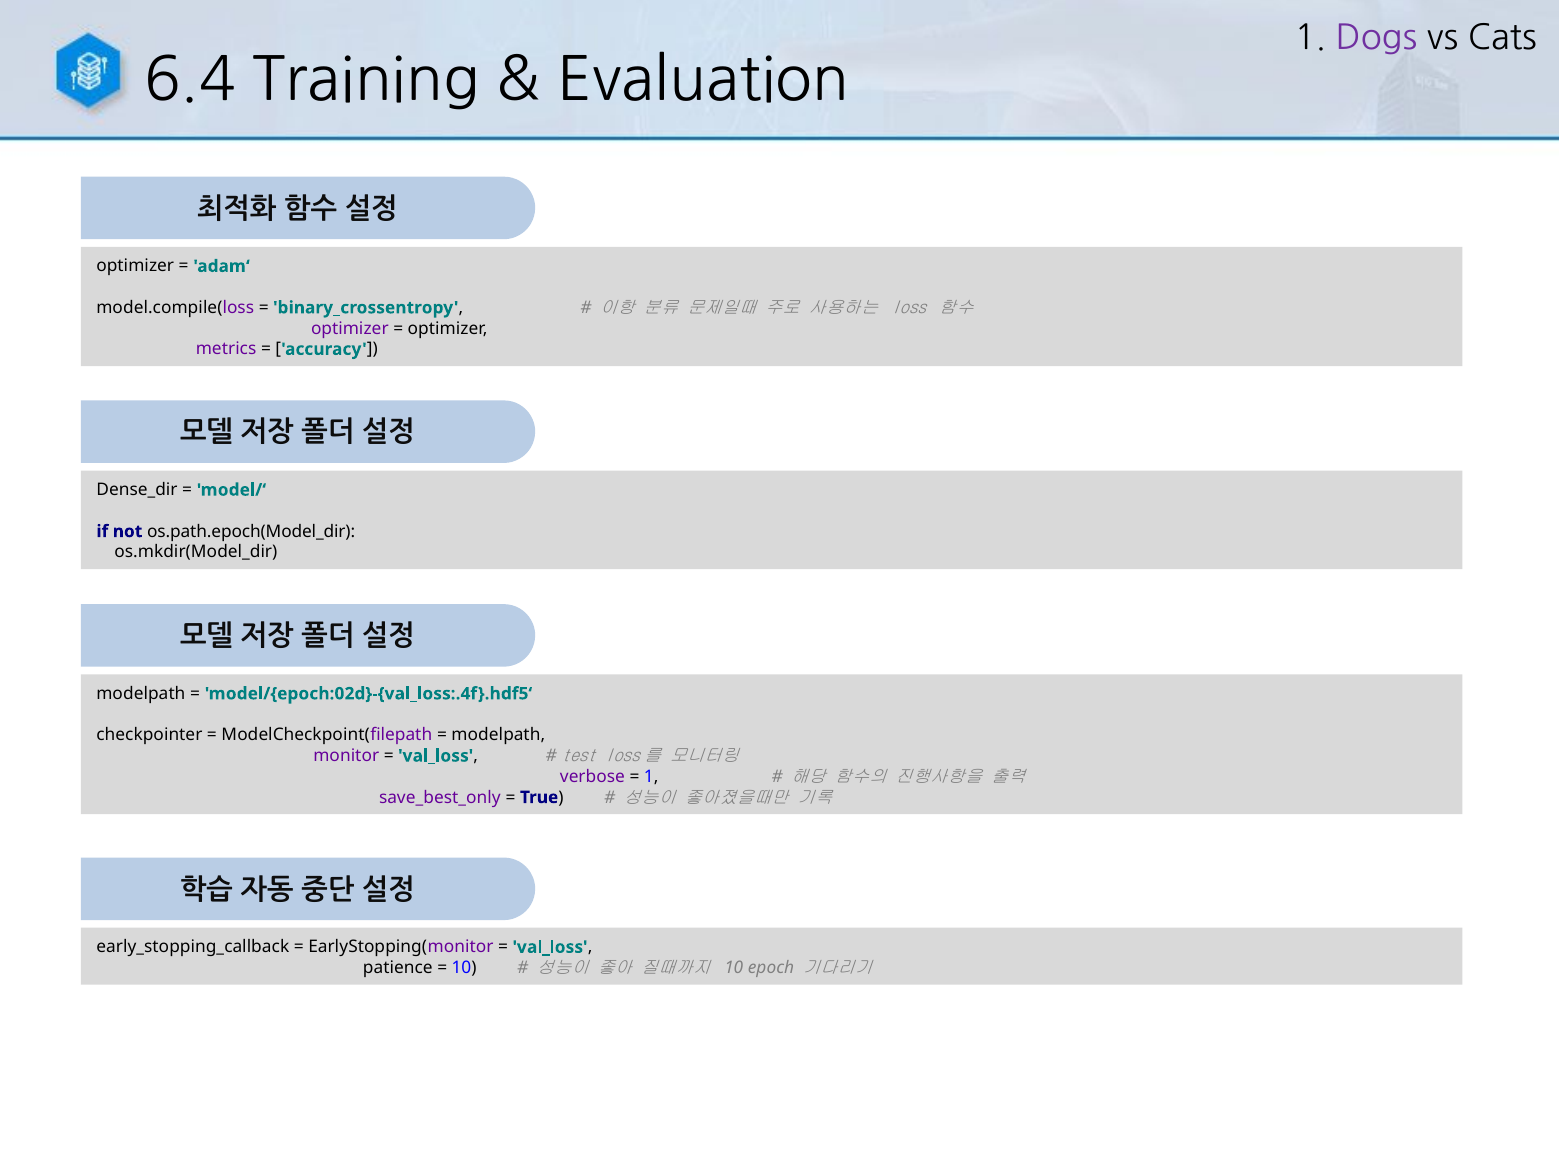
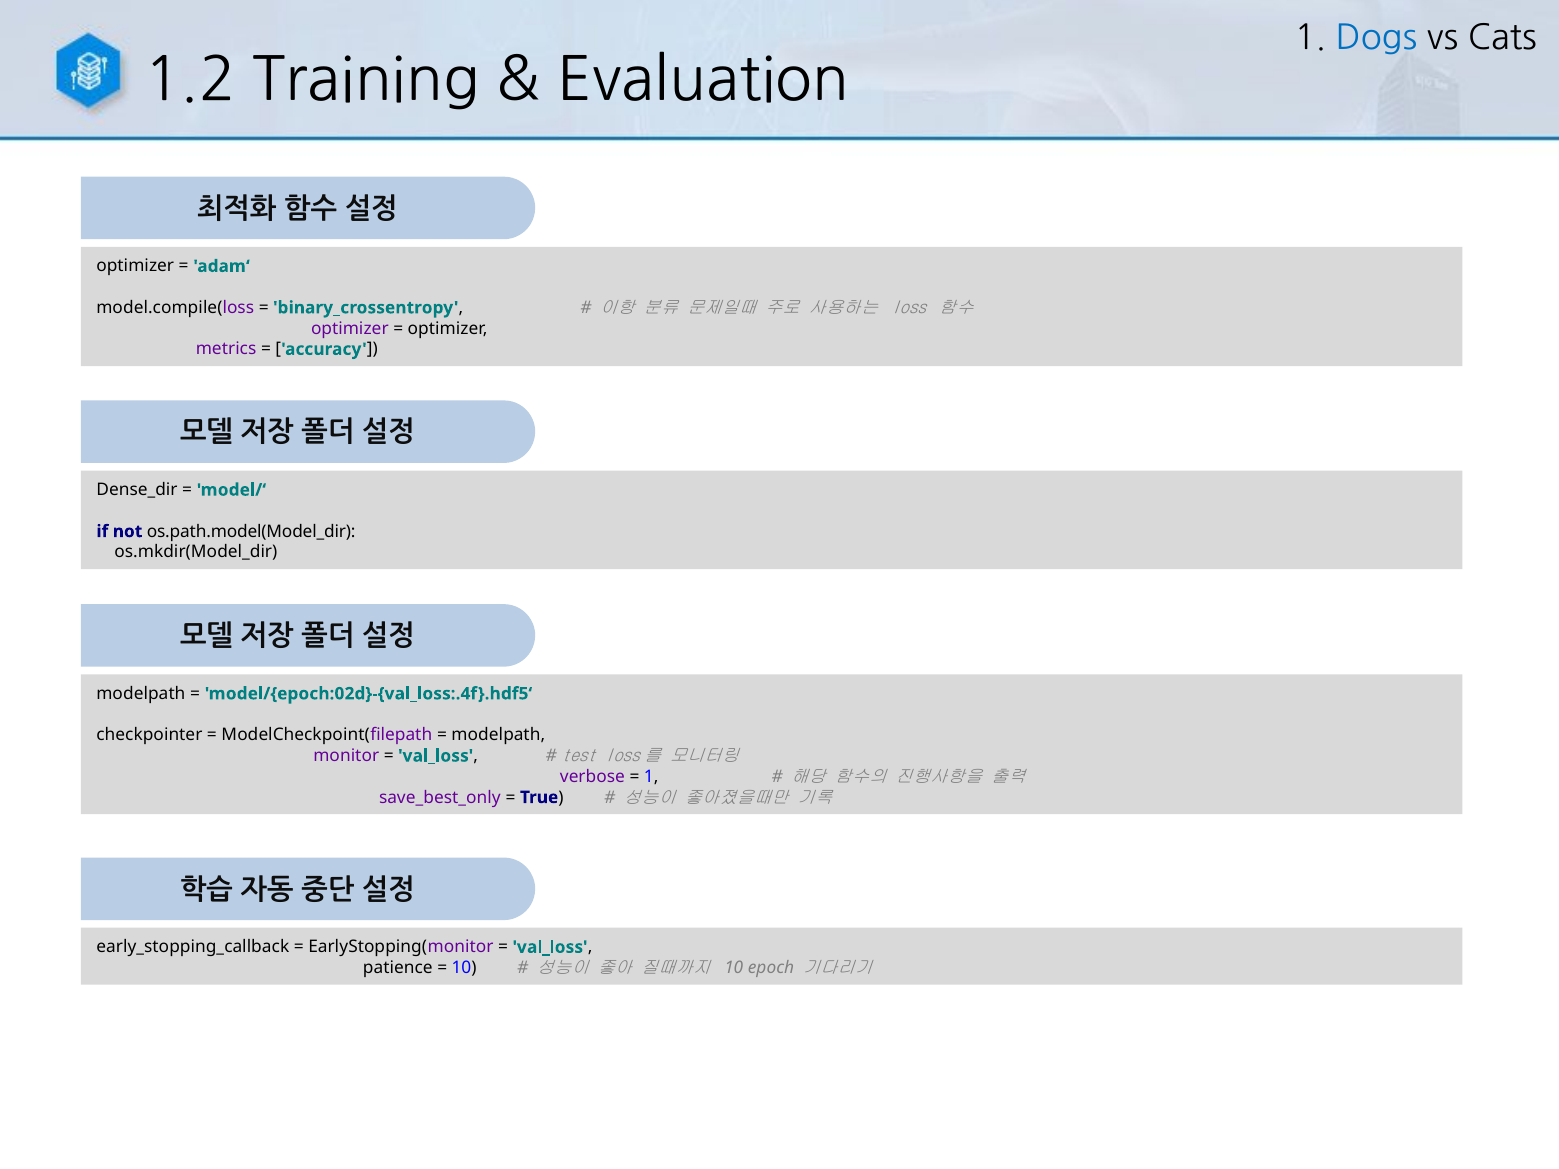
Dogs colour: purple -> blue (1377, 38)
6.4: 6.4 -> 1.2 (190, 81)
os.path.epoch(Model_dir: os.path.epoch(Model_dir -> os.path.model(Model_dir (251, 532)
